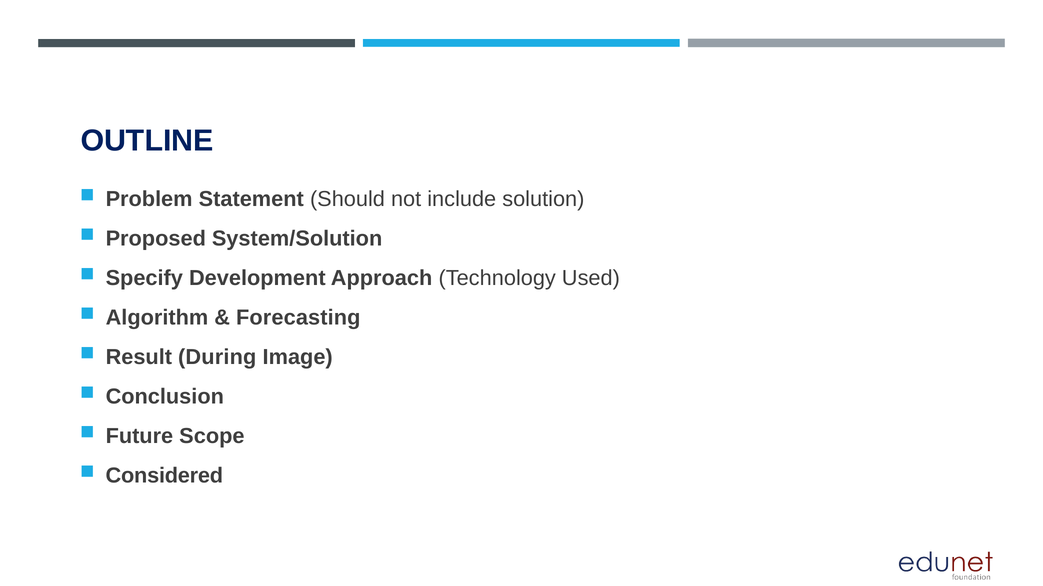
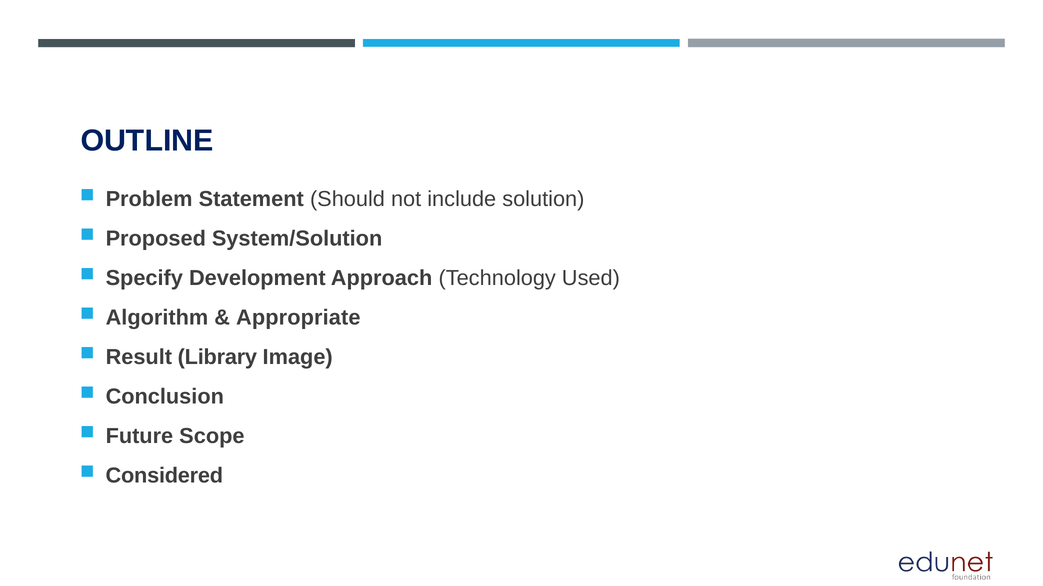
Forecasting: Forecasting -> Appropriate (298, 318)
During: During -> Library (217, 357)
